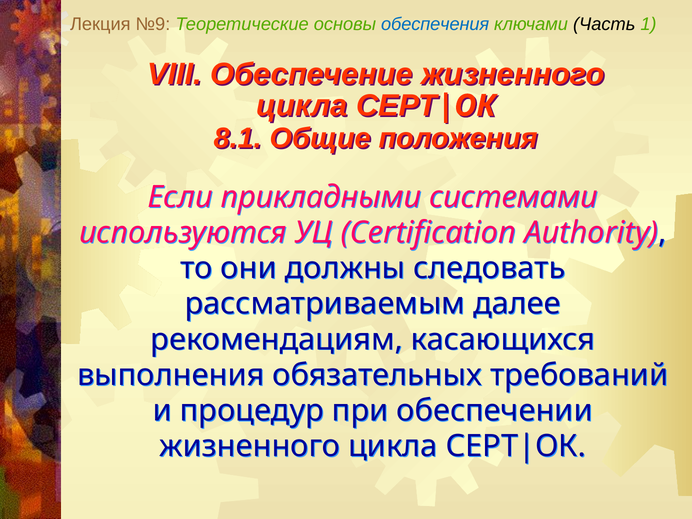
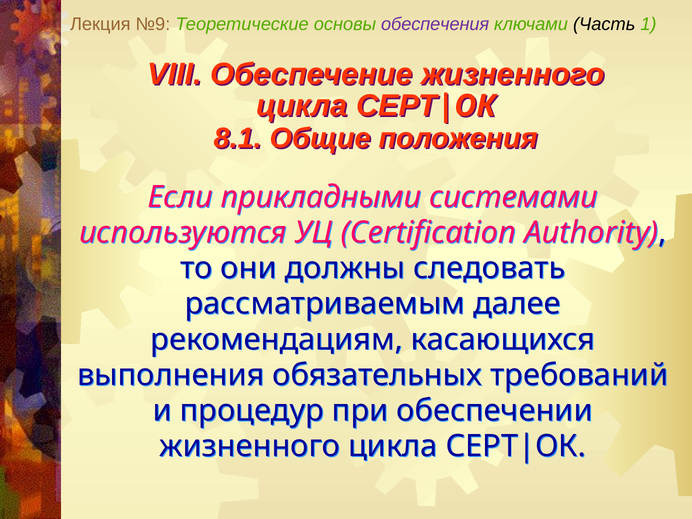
обеспечения colour: blue -> purple (435, 24)
